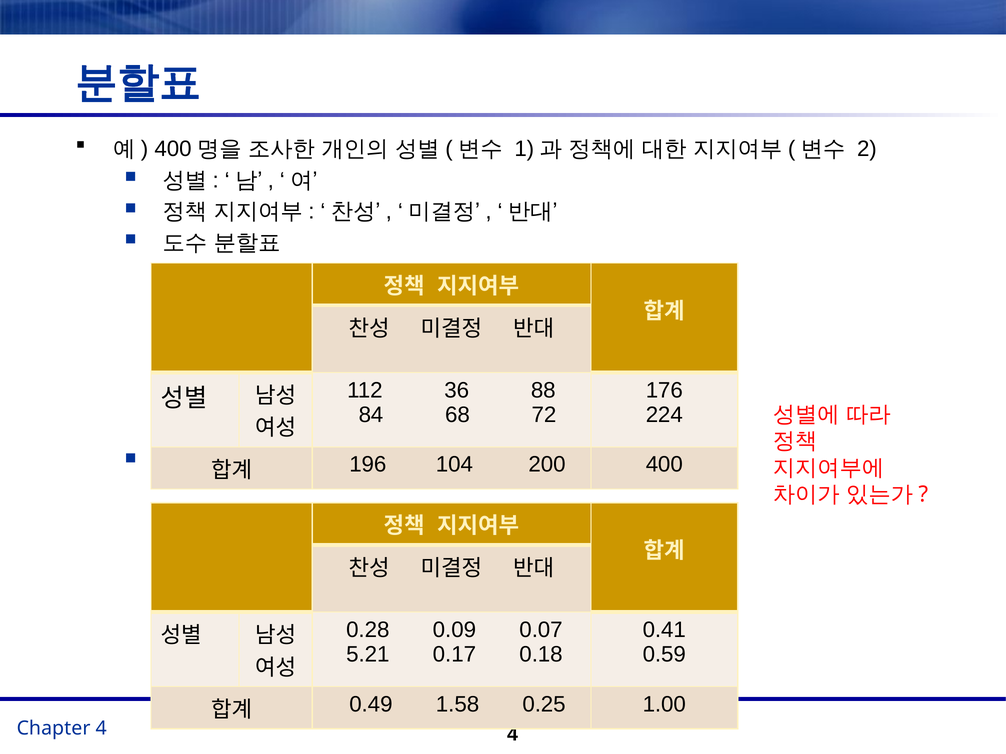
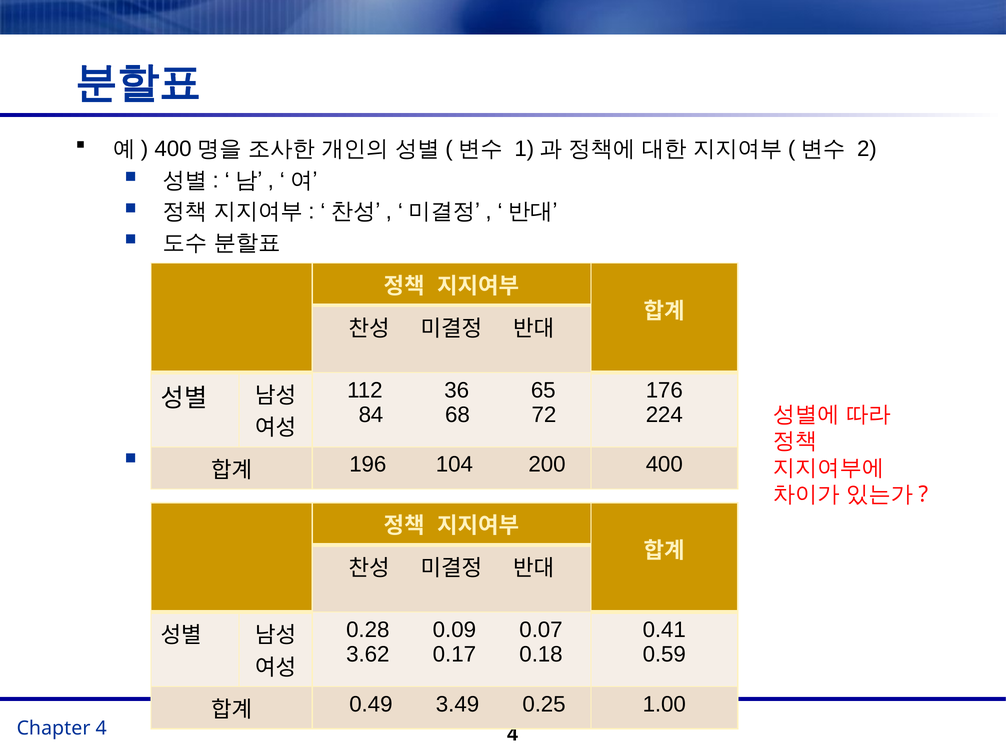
88: 88 -> 65 (543, 390)
5.21: 5.21 -> 3.62 (368, 655)
1.58: 1.58 -> 3.49 (458, 705)
